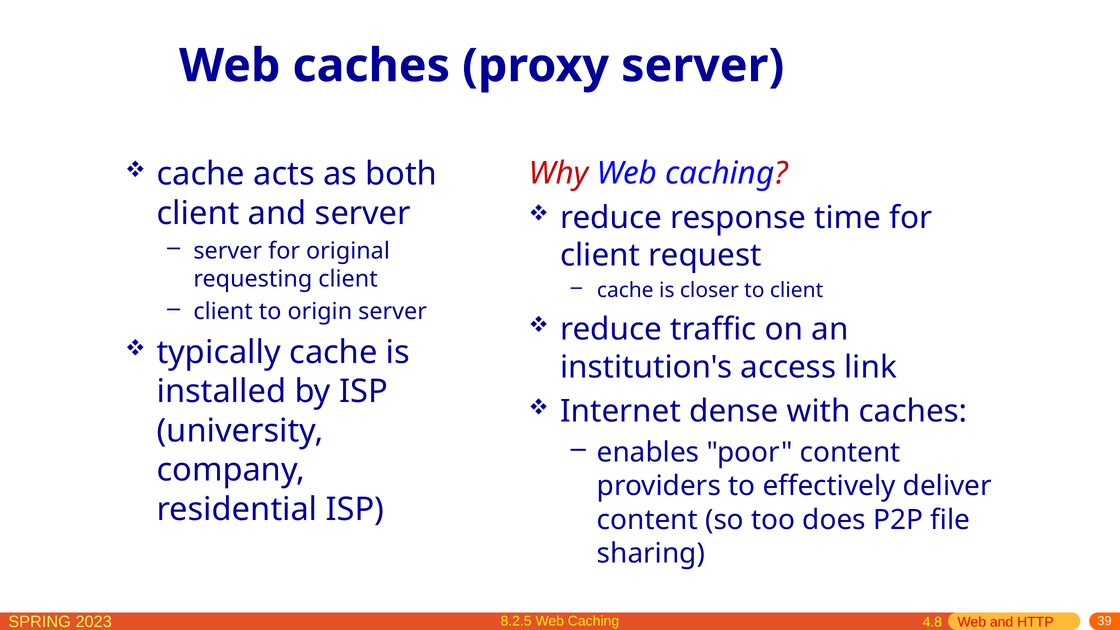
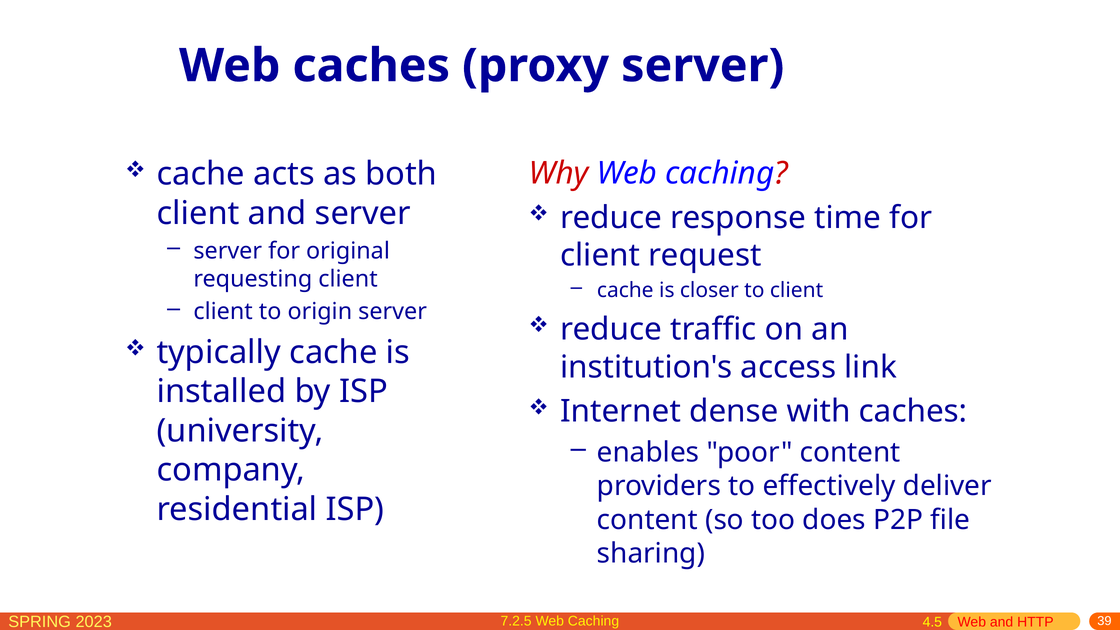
8.2.5: 8.2.5 -> 7.2.5 (516, 621)
4.8: 4.8 -> 4.5 (932, 622)
